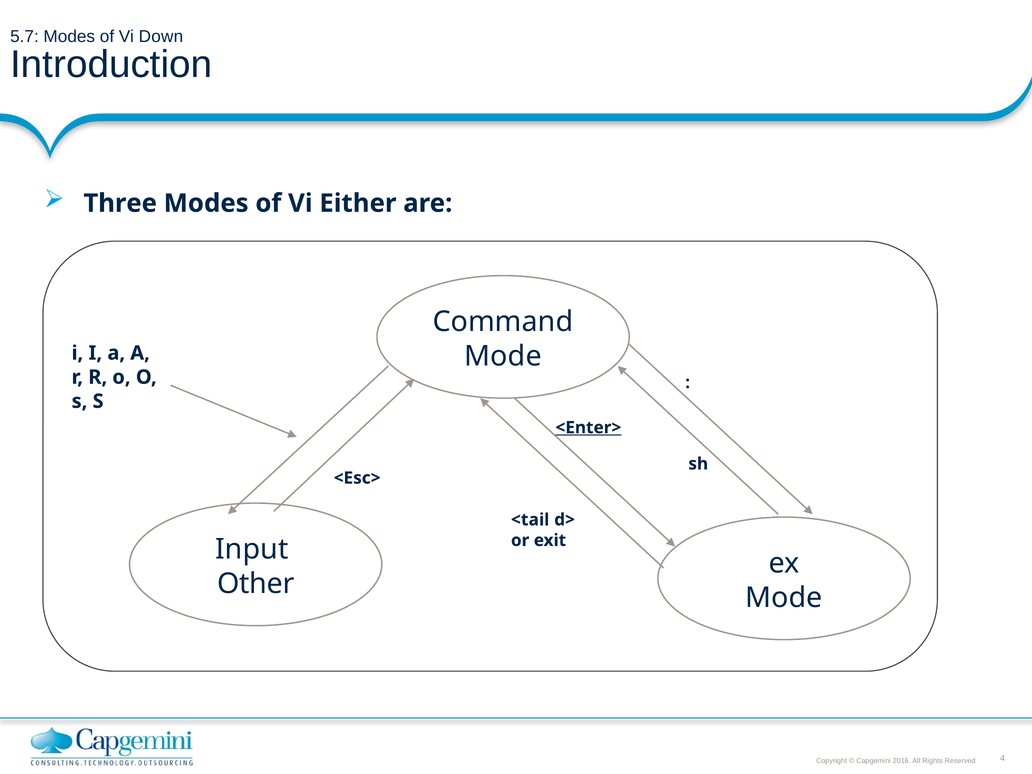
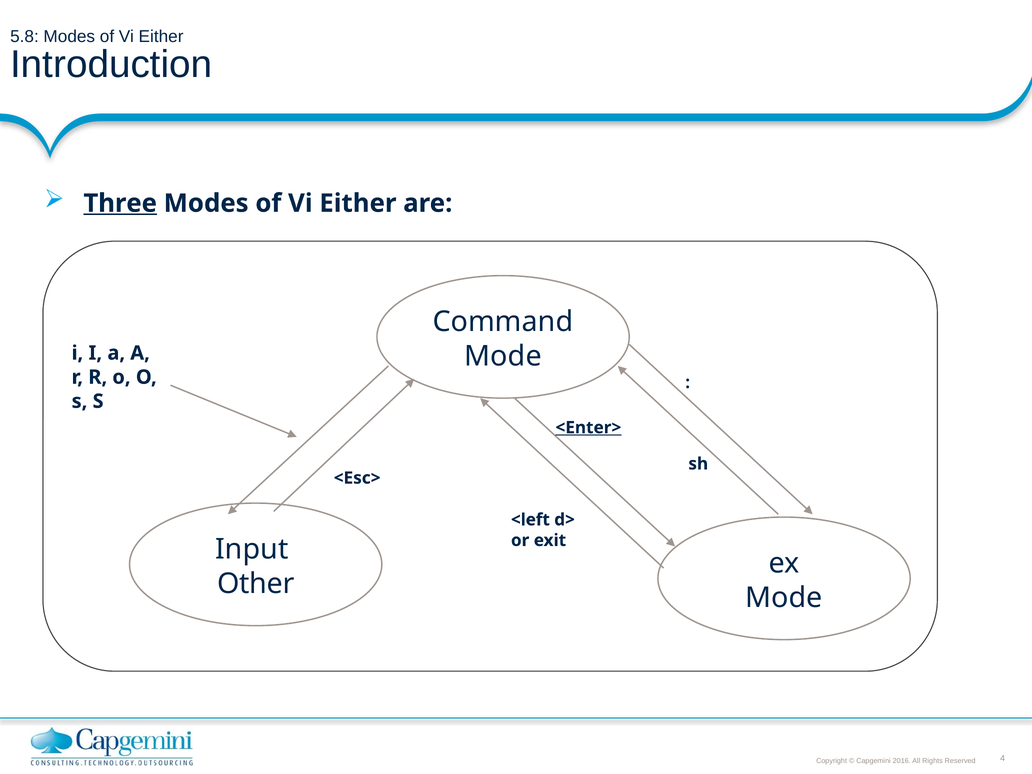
5.7: 5.7 -> 5.8 (25, 36)
Down: Down -> Either (161, 36)
Three underline: none -> present (120, 203)
<tail: <tail -> <left (530, 520)
